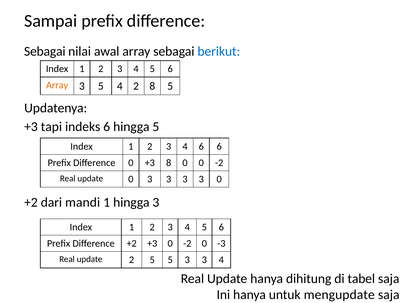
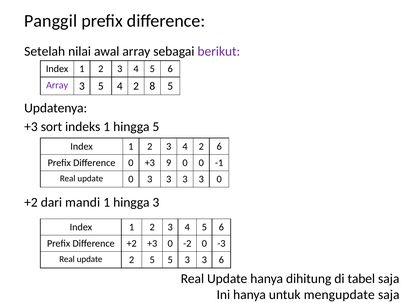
Sampai: Sampai -> Panggil (51, 21)
Sebagai: Sebagai -> Setelah (45, 51)
berikut colour: blue -> purple (219, 51)
Array colour: orange -> purple (57, 85)
tapi: tapi -> sort (51, 127)
indeks 6: 6 -> 1 (107, 127)
3 4 6: 6 -> 2 (201, 146)
+3 8: 8 -> 9 (169, 163)
0 0 -2: -2 -> -1 (219, 163)
3 3 4: 4 -> 6 (221, 260)
